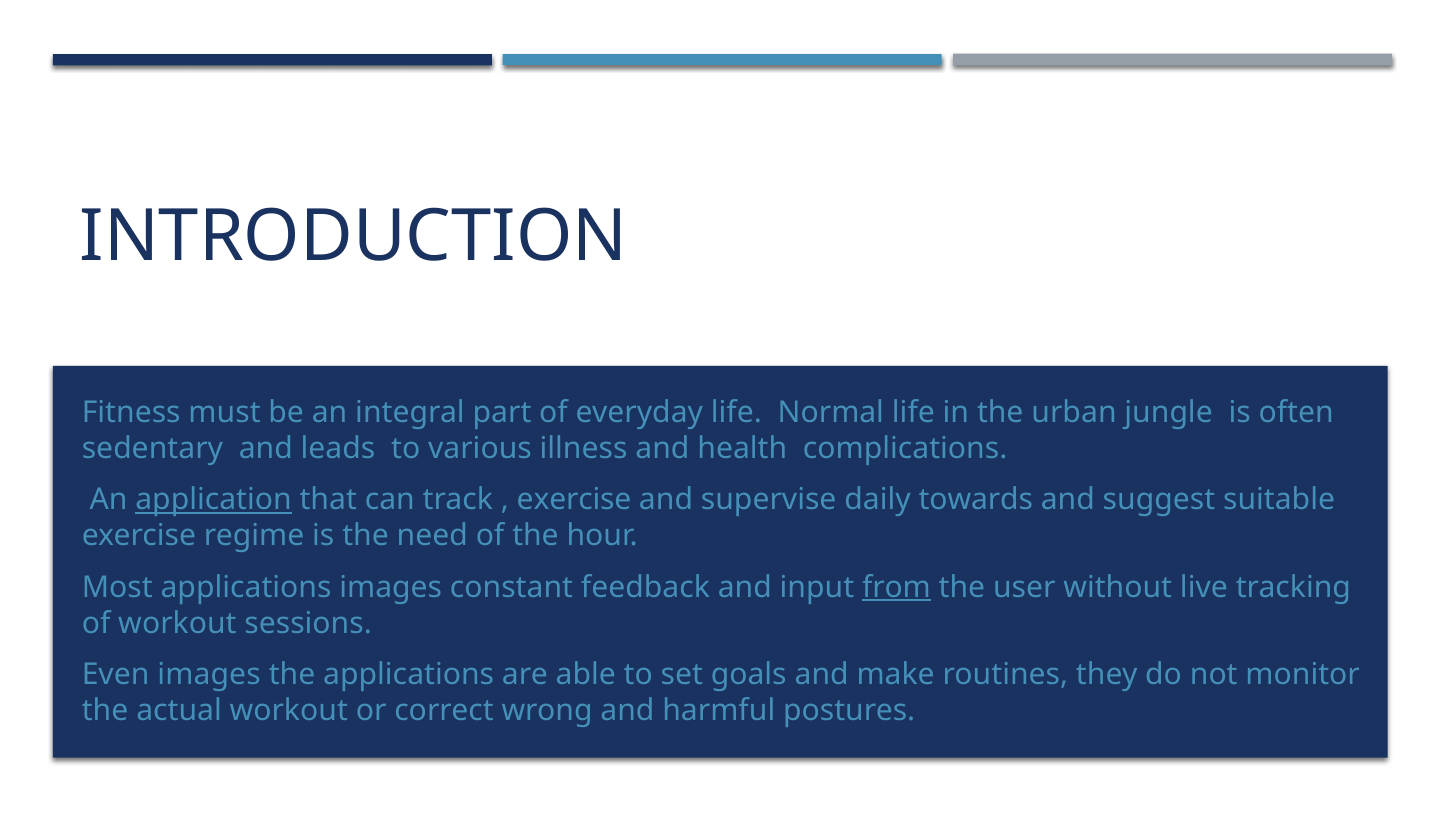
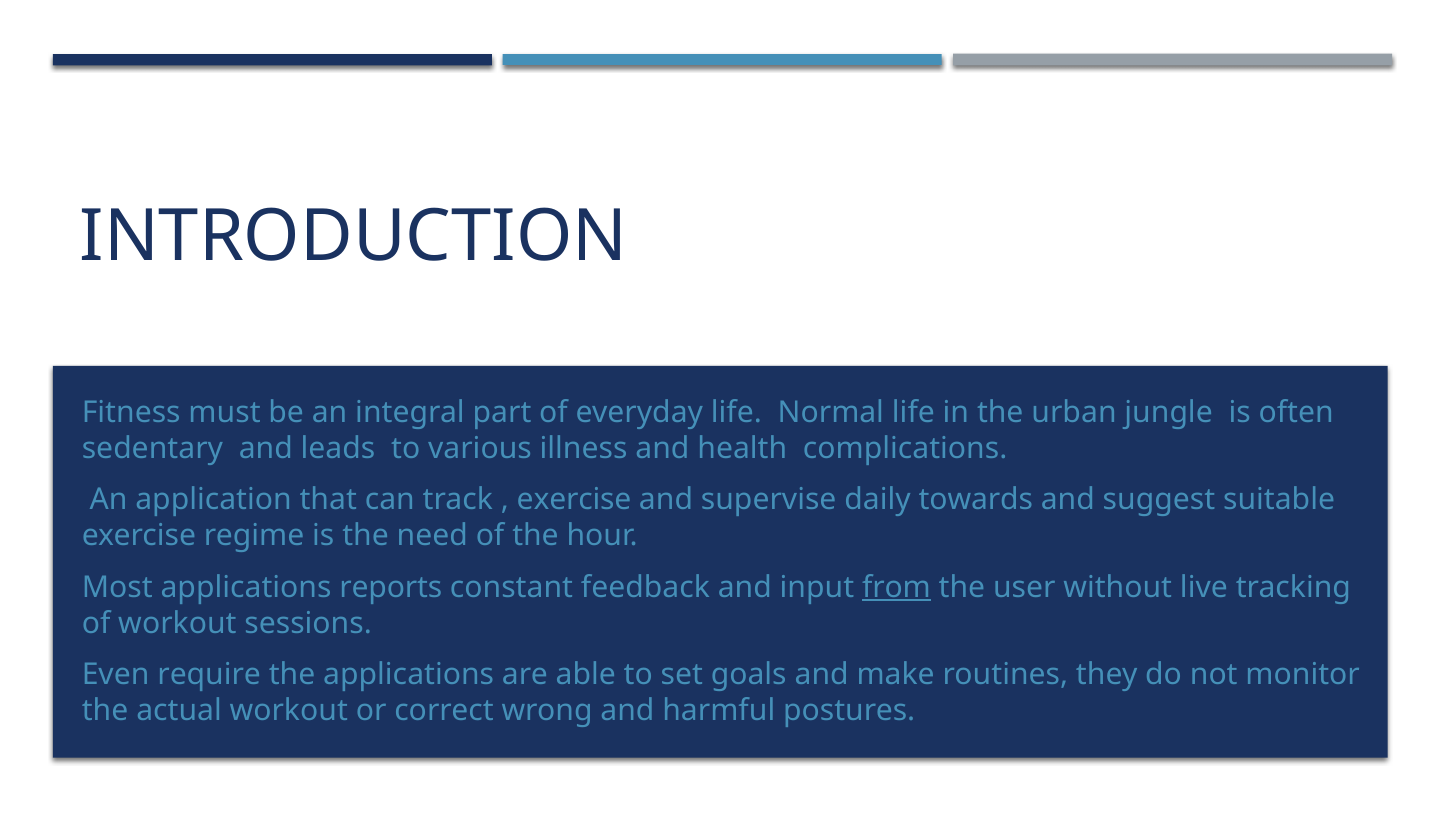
application underline: present -> none (214, 500)
applications images: images -> reports (391, 587)
Even images: images -> require (209, 675)
